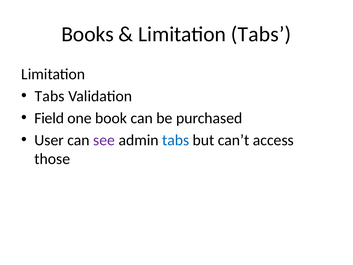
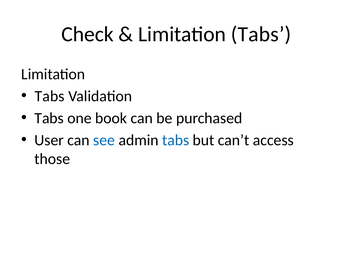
Books: Books -> Check (88, 34)
Field: Field -> Tabs (49, 118)
see colour: purple -> blue (104, 140)
